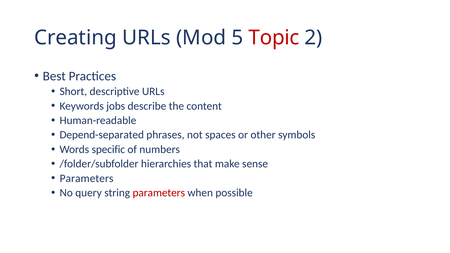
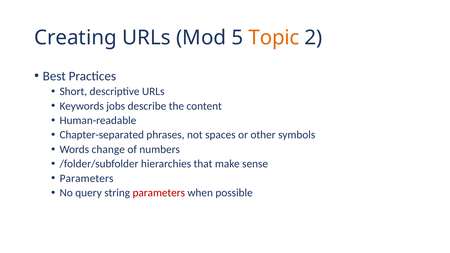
Topic colour: red -> orange (274, 38)
Depend-separated: Depend-separated -> Chapter-separated (102, 135)
specific: specific -> change (108, 150)
